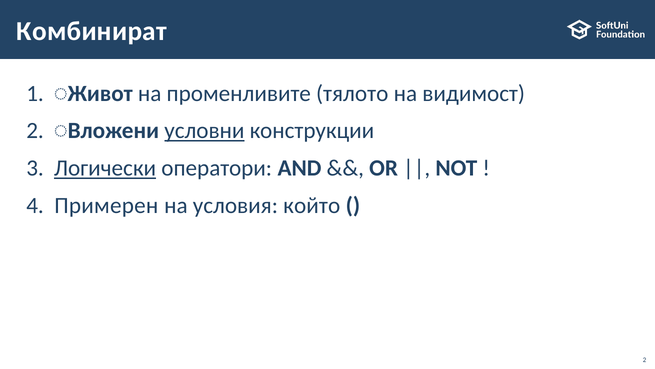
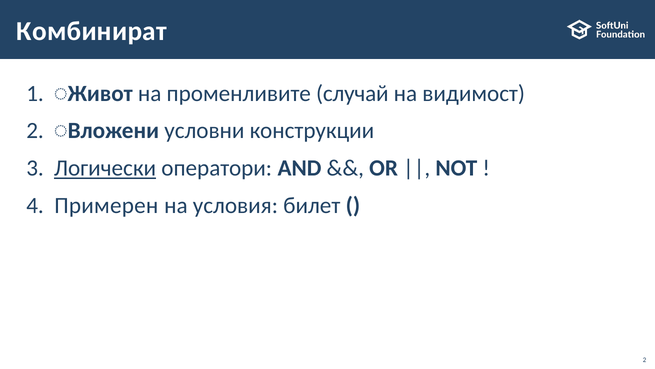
тялото: тялото -> случай (352, 93)
условни underline: present -> none (204, 131)
който: който -> билет (312, 205)
